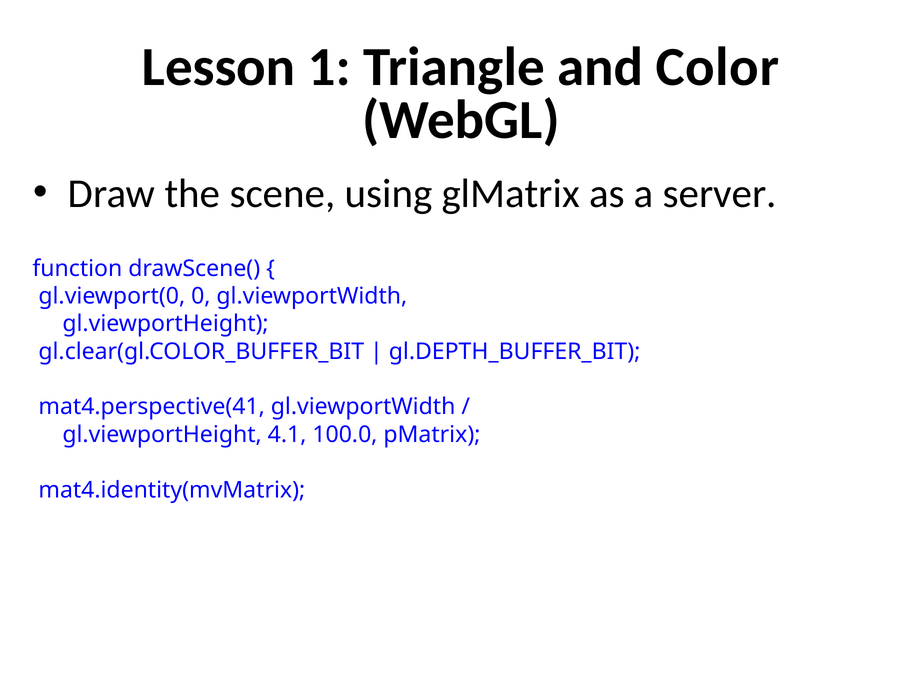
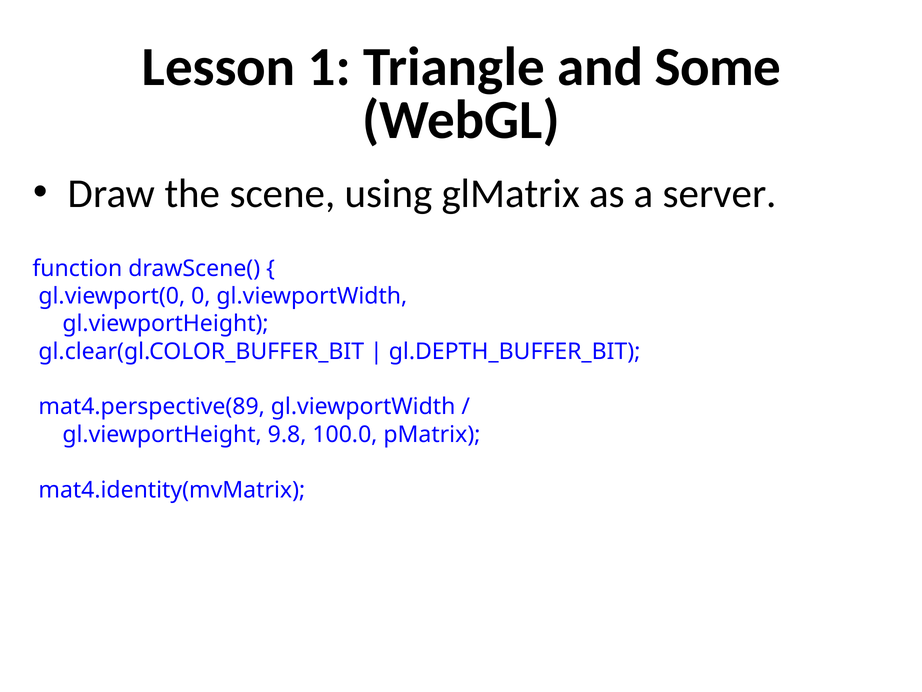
Color: Color -> Some (718, 67)
mat4.perspective(41: mat4.perspective(41 -> mat4.perspective(89 (152, 407)
4.1: 4.1 -> 9.8 (287, 434)
